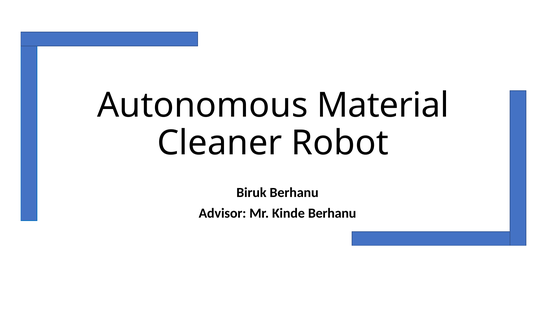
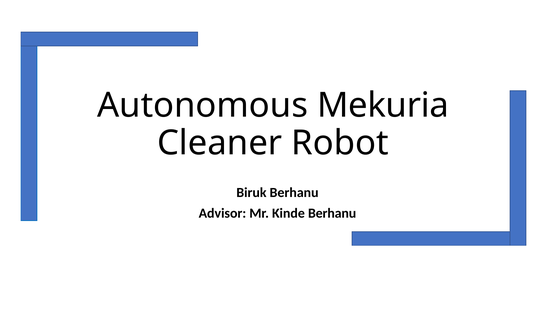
Material: Material -> Mekuria (383, 106)
